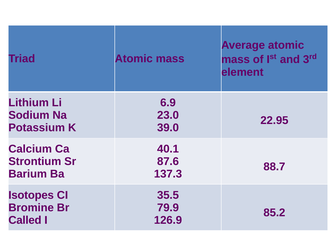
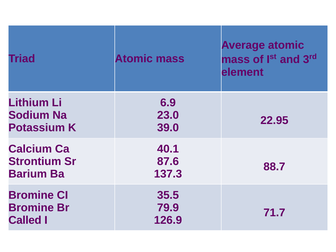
Isotopes: Isotopes -> Bromine (31, 195)
85.2: 85.2 -> 71.7 (274, 213)
